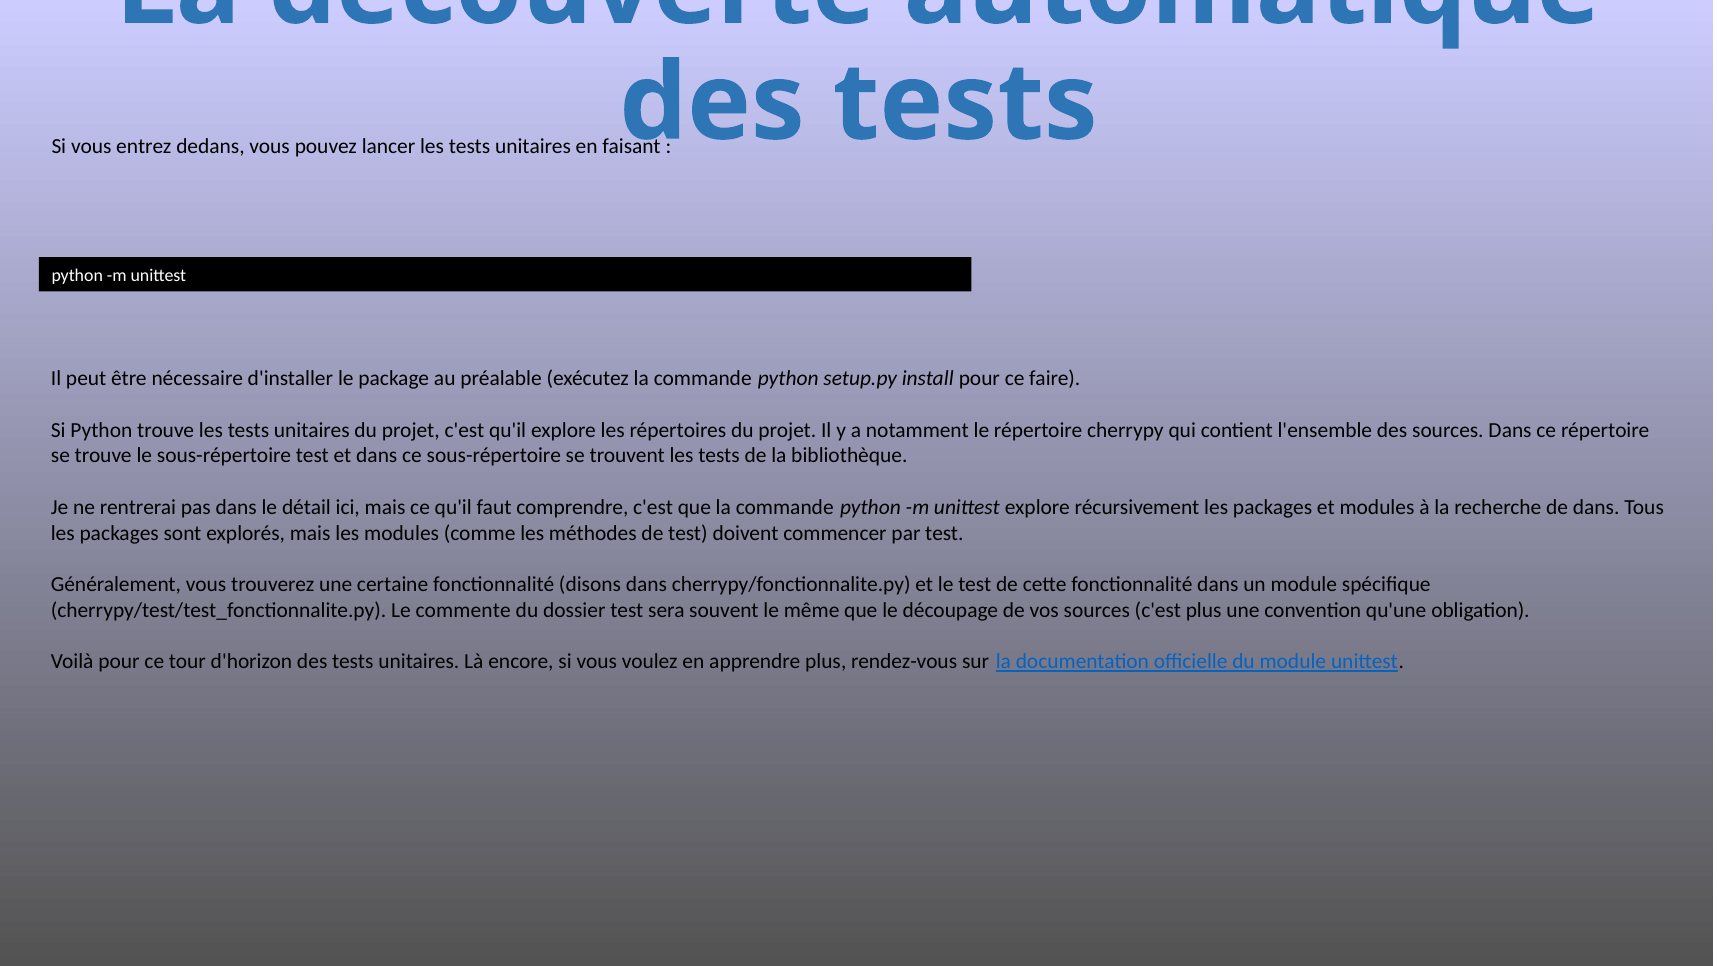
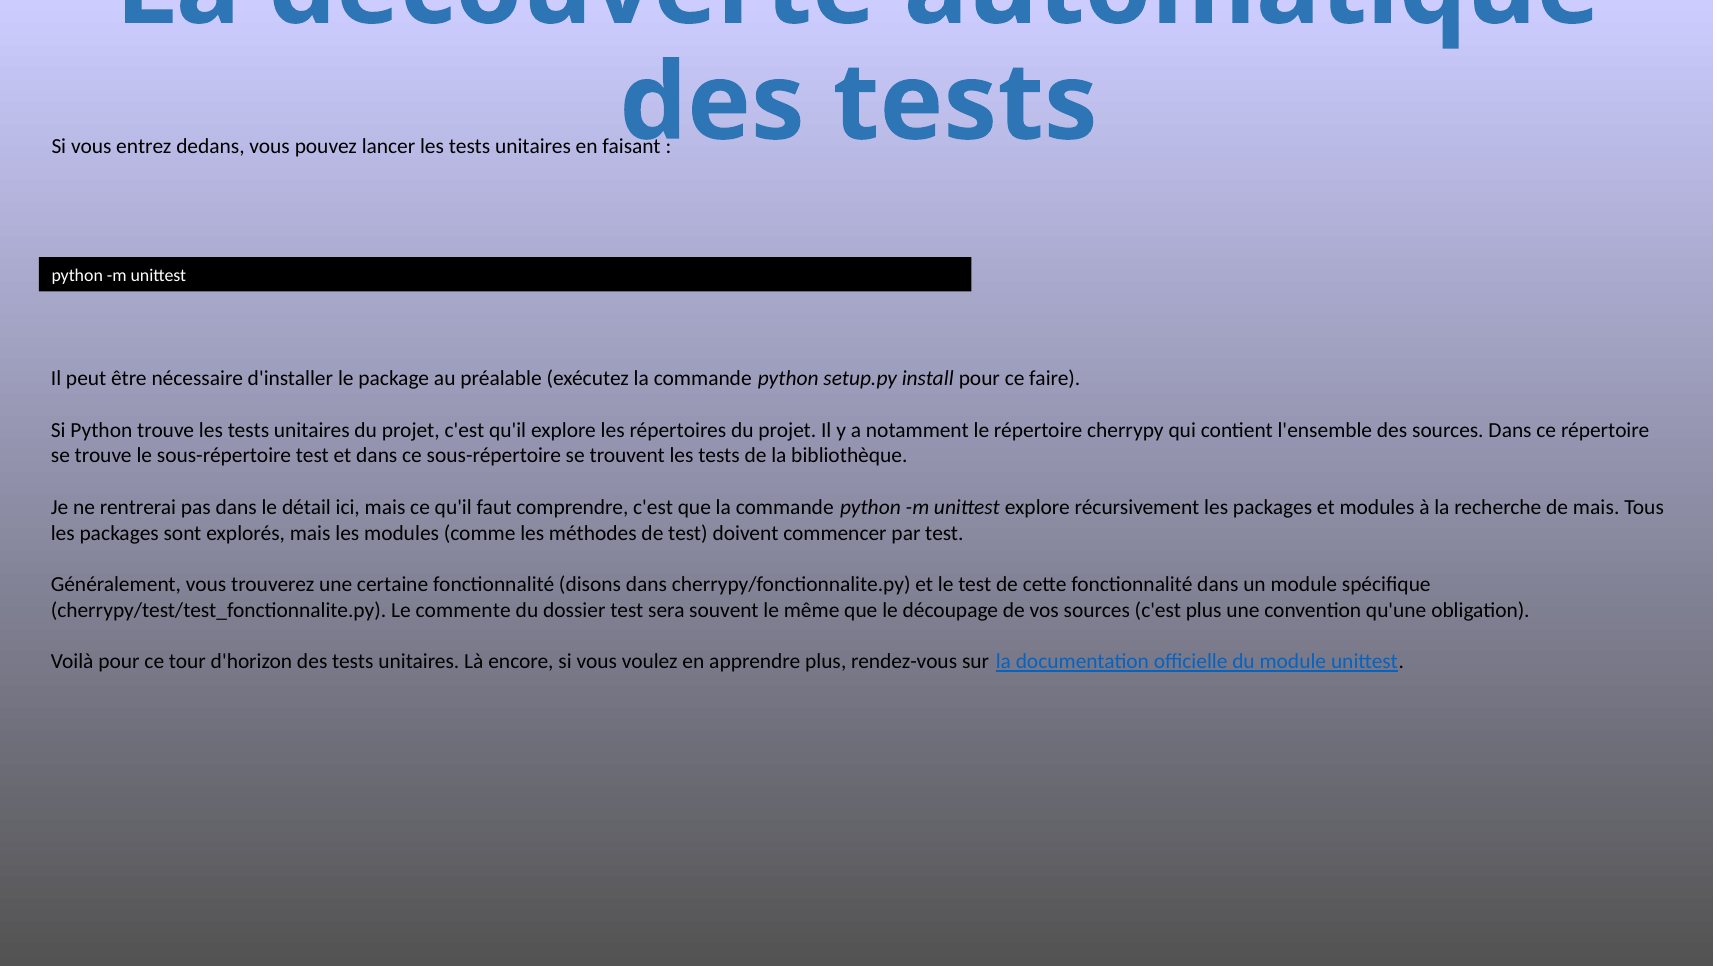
de dans: dans -> mais (1596, 507)
